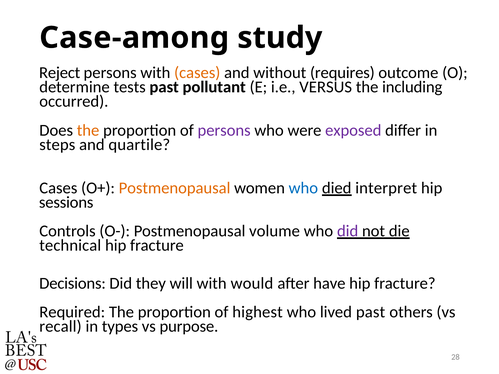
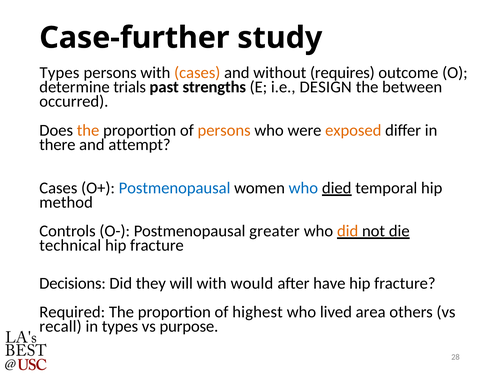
Case-among: Case-among -> Case-further (134, 38)
Reject: Reject -> Types (59, 73)
tests: tests -> trials (130, 87)
pollutant: pollutant -> strengths (214, 87)
VERSUS: VERSUS -> DESIGN (326, 87)
including: including -> between (412, 87)
persons colour: purple -> orange (224, 130)
exposed colour: purple -> orange (353, 130)
steps: steps -> there (57, 145)
quartile: quartile -> attempt (139, 145)
Postmenopausal colour: orange -> blue (175, 188)
interpret: interpret -> temporal (386, 188)
sessions: sessions -> method (66, 202)
volume: volume -> greater (274, 231)
did colour: purple -> orange (348, 231)
lived past: past -> area (371, 312)
